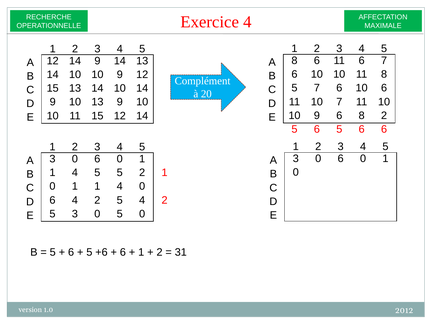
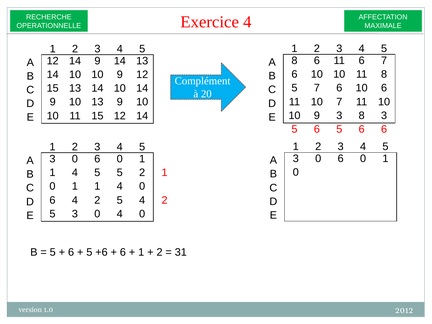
9 6: 6 -> 3 (339, 116)
8 2: 2 -> 3 (384, 116)
0 5: 5 -> 4 (120, 214)
